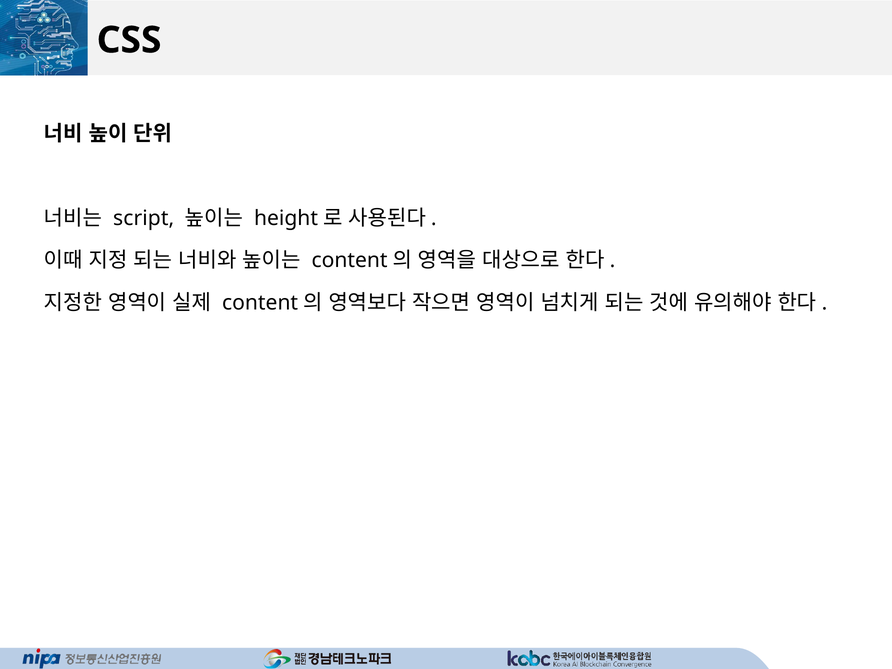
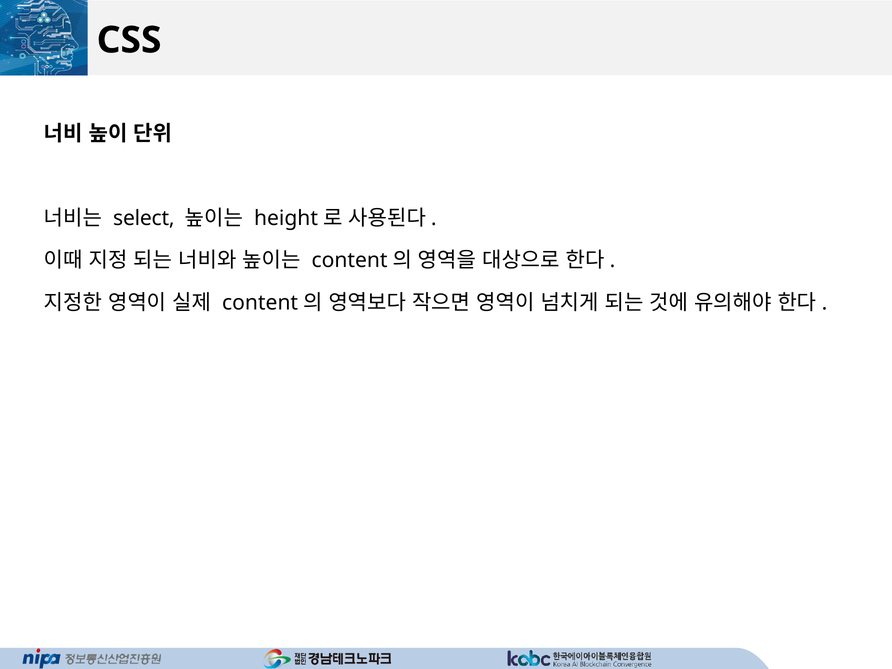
script: script -> select (144, 218)
